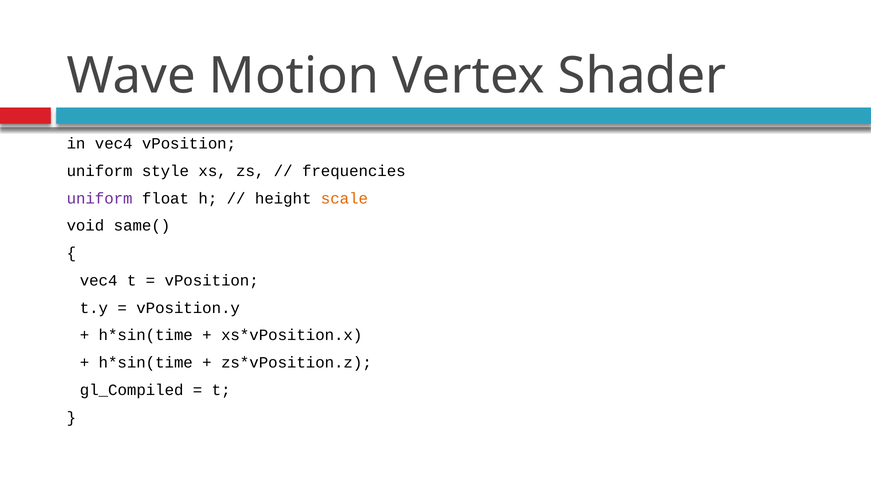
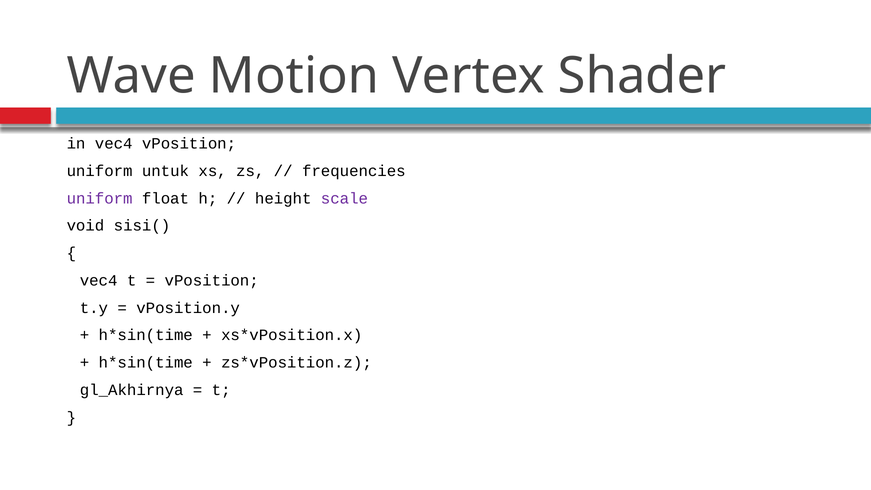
style: style -> untuk (165, 171)
scale colour: orange -> purple (344, 198)
same(: same( -> sisi( (142, 226)
gl_Compiled: gl_Compiled -> gl_Akhirnya (132, 390)
